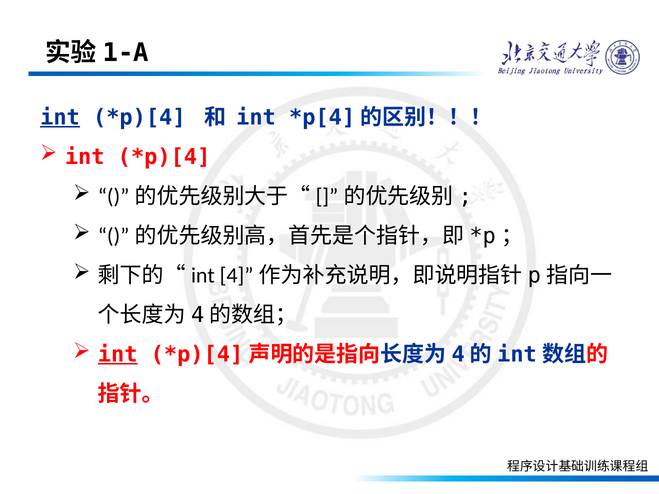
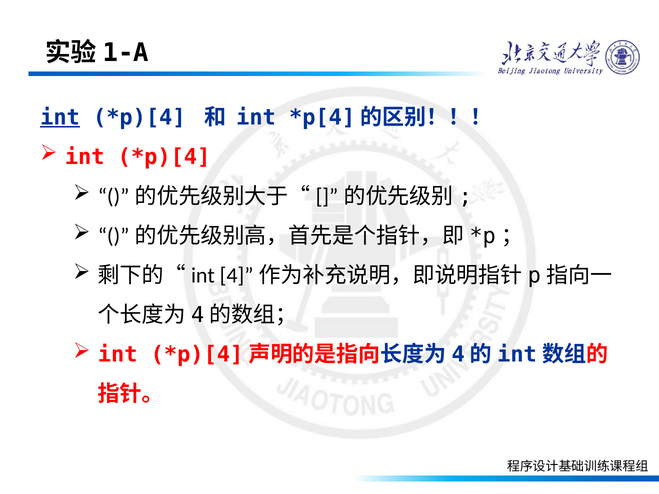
int underline: present -> none (118, 355)
